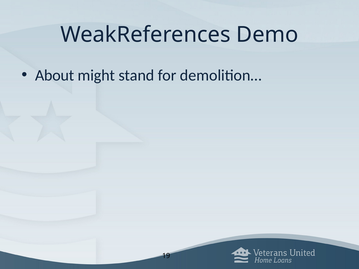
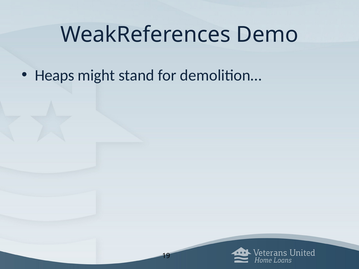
About: About -> Heaps (55, 75)
